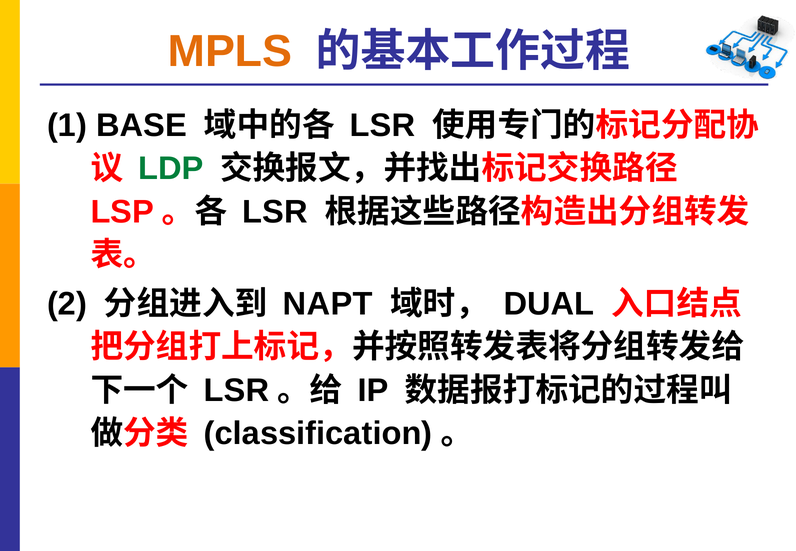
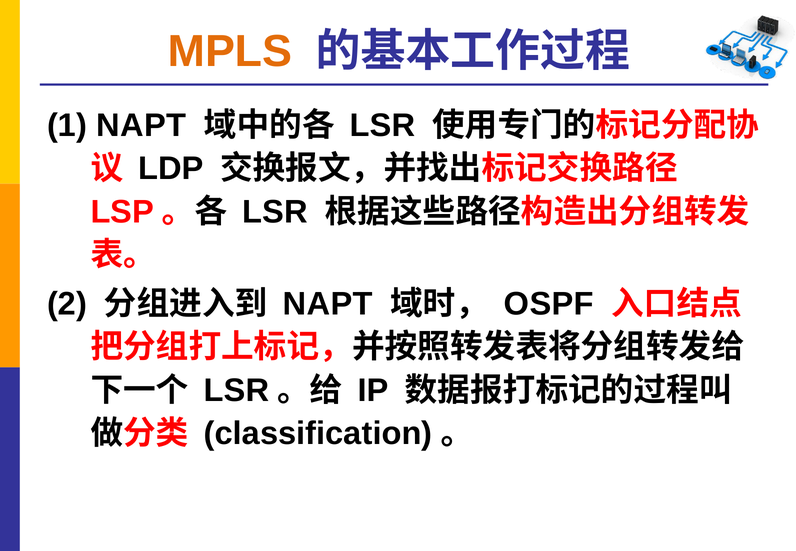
1 BASE: BASE -> NAPT (141, 126)
LDP colour: green -> black (171, 169)
DUAL: DUAL -> OSPF (549, 304)
